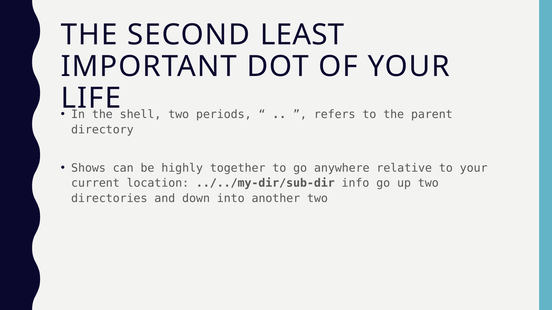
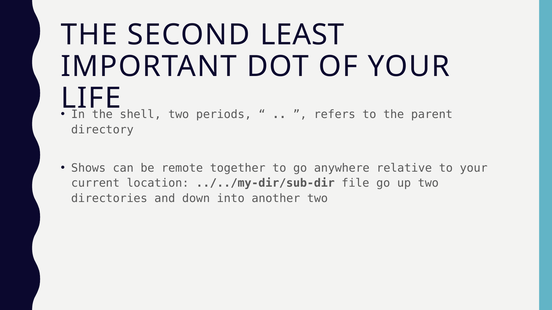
highly: highly -> remote (182, 168)
info: info -> file (355, 183)
